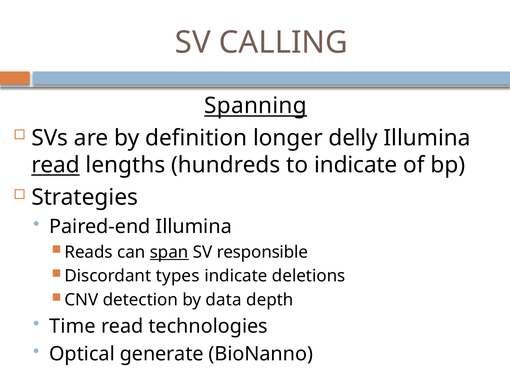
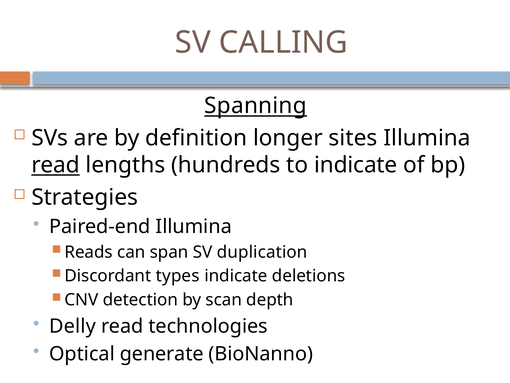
delly: delly -> sites (353, 138)
span underline: present -> none (169, 252)
responsible: responsible -> duplication (262, 252)
data: data -> scan (224, 300)
Time: Time -> Delly (73, 326)
